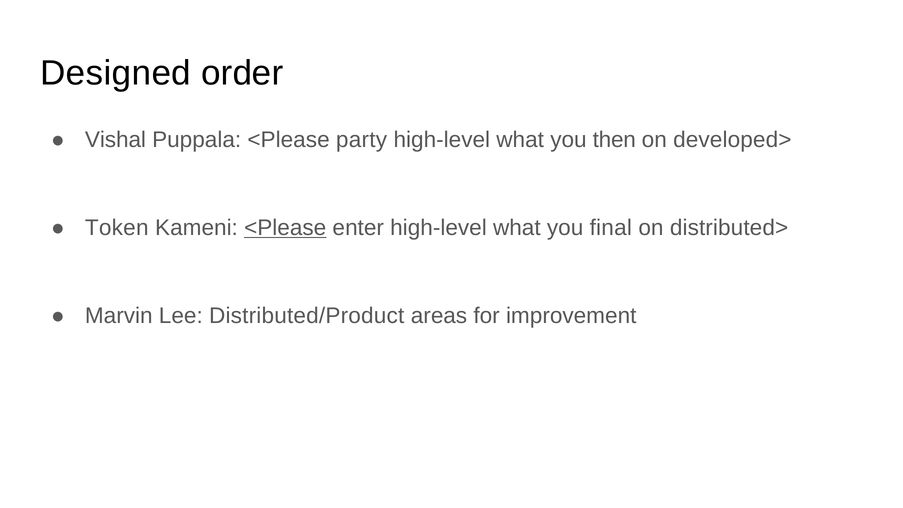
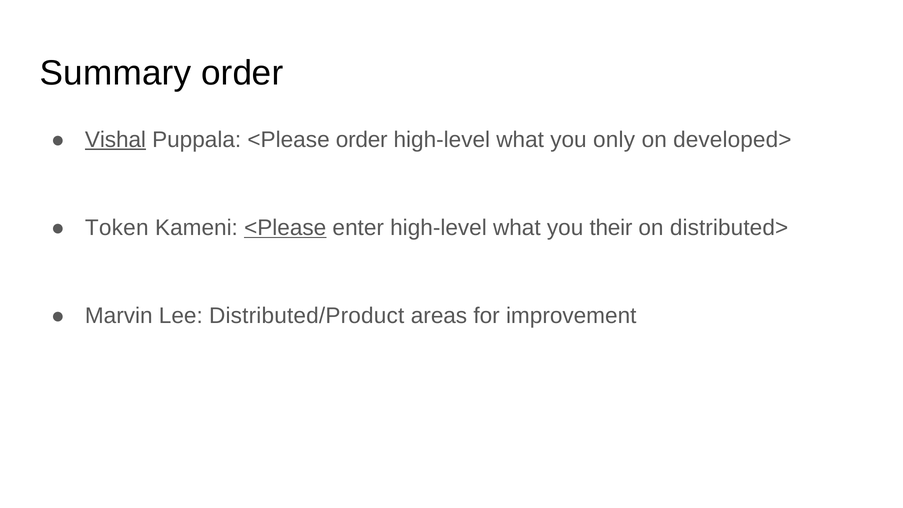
Designed: Designed -> Summary (116, 73)
Vishal underline: none -> present (115, 140)
<Please party: party -> order (362, 140)
then: then -> only (614, 140)
final: final -> their (611, 228)
